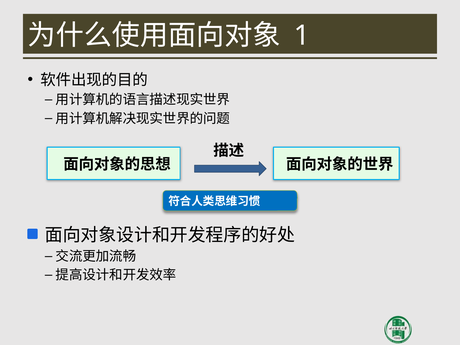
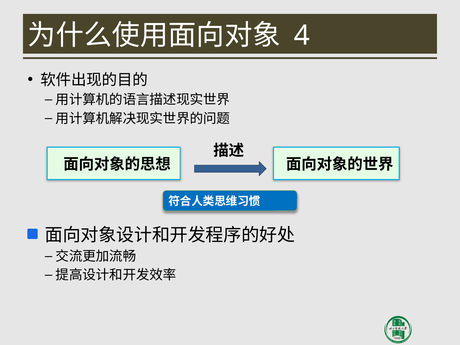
1: 1 -> 4 (302, 36)
